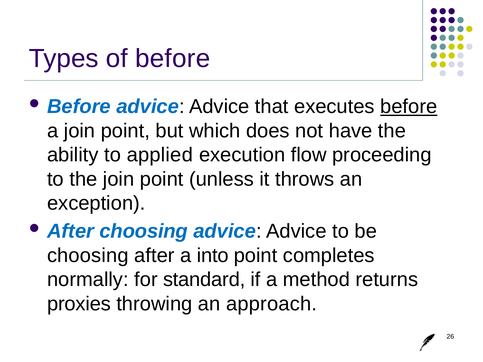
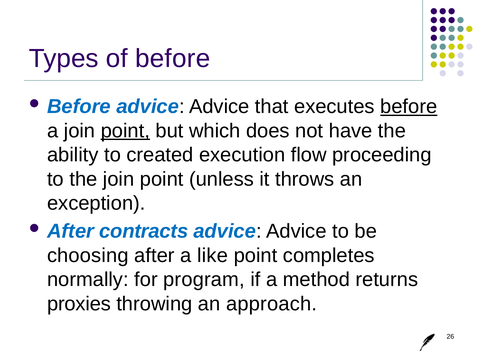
point underline: none -> present (125, 131)
applied: applied -> created (160, 155)
After choosing: choosing -> contracts (144, 231)
into: into -> like (212, 256)
standard: standard -> program (204, 280)
